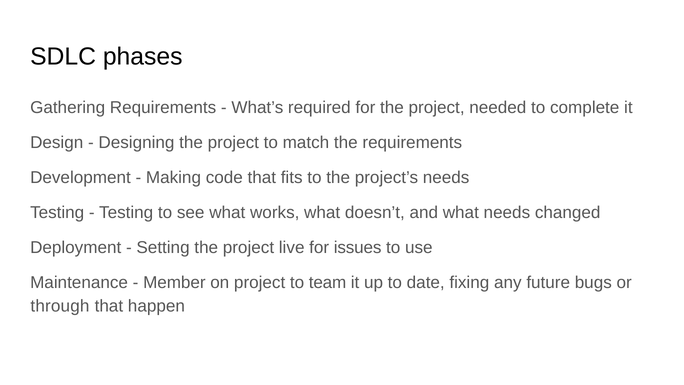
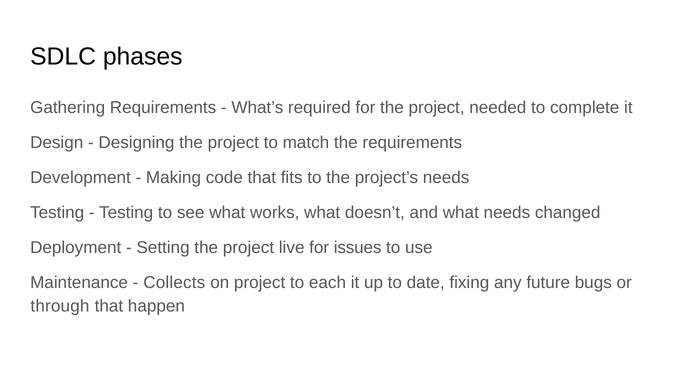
Member: Member -> Collects (174, 282)
team: team -> each (327, 282)
